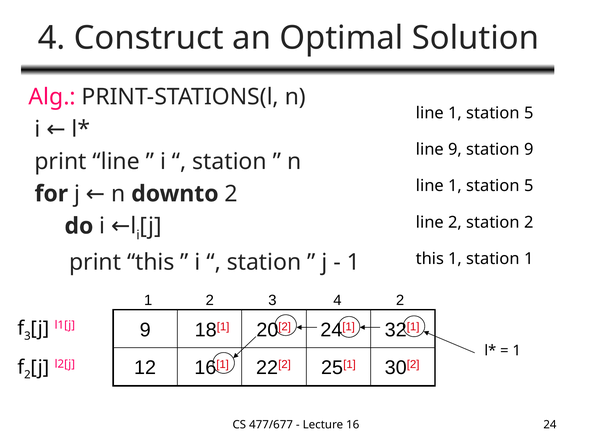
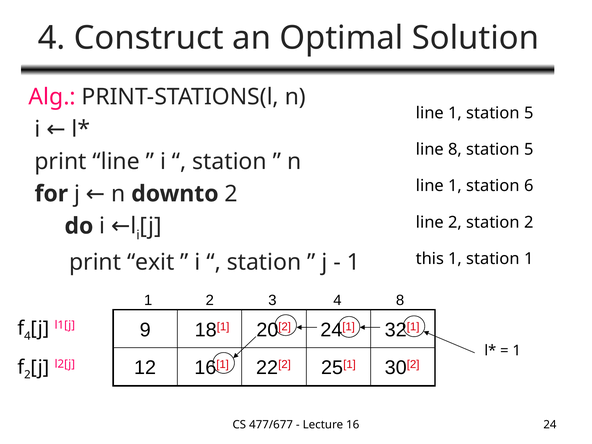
line 9: 9 -> 8 (455, 149)
9: 9 -> 5 (529, 149)
5: 5 -> 6 (529, 186)
print this: this -> exit (151, 262)
4 2: 2 -> 8 (400, 300)
3: 3 -> 4 (27, 336)
